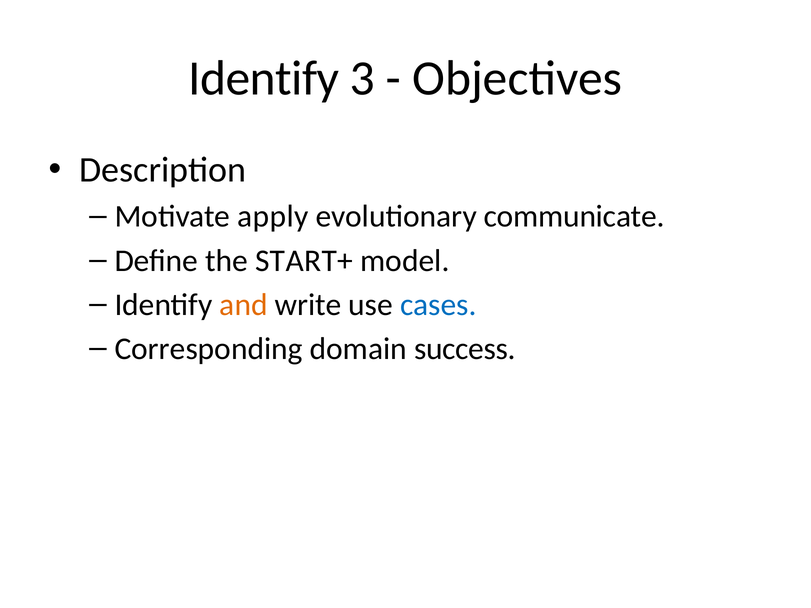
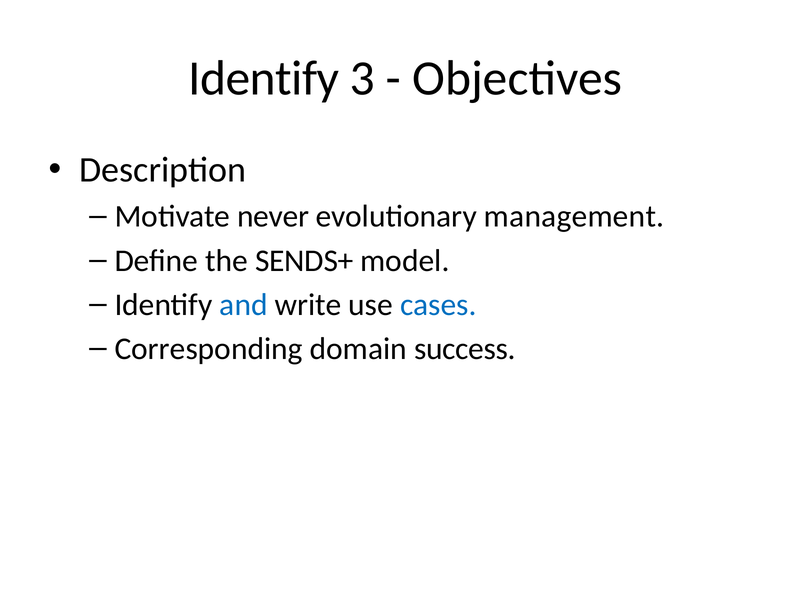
apply: apply -> never (273, 217)
communicate: communicate -> management (574, 217)
START+: START+ -> SENDS+ (304, 261)
and colour: orange -> blue (244, 305)
